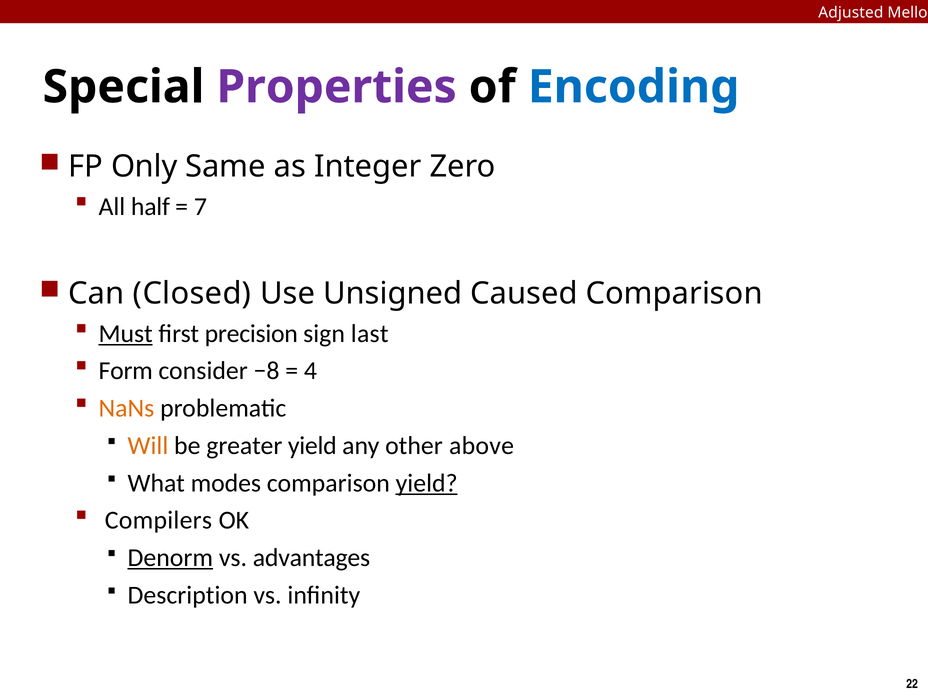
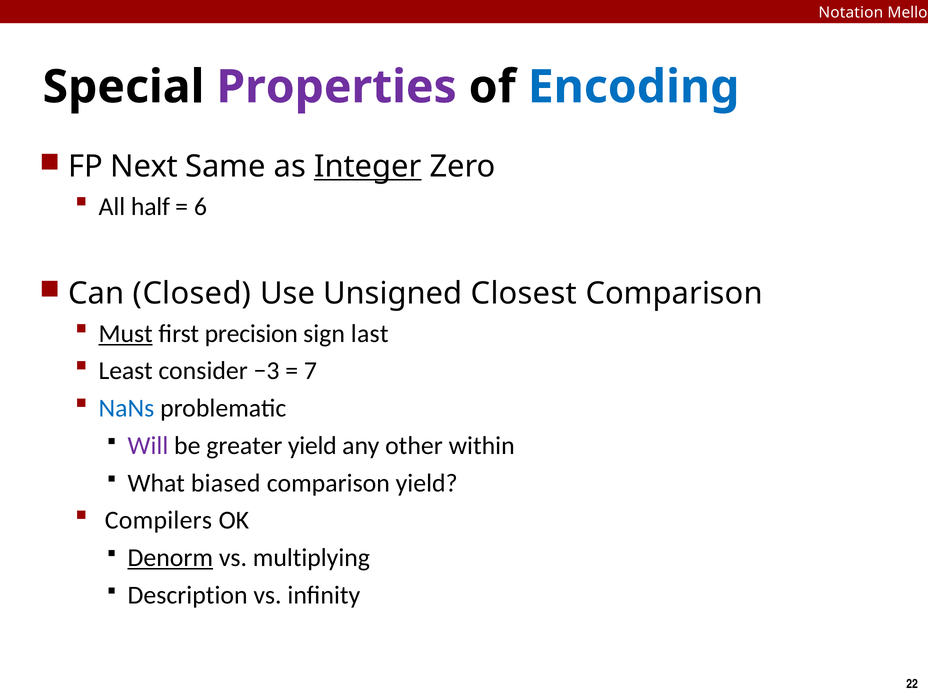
Adjusted: Adjusted -> Notation (851, 13)
Only: Only -> Next (144, 166)
Integer underline: none -> present (368, 166)
7: 7 -> 6 (200, 206)
Caused: Caused -> Closest (524, 294)
Form: Form -> Least (126, 371)
−8: −8 -> −3 (267, 371)
4: 4 -> 7 (311, 371)
NaNs colour: orange -> blue (126, 408)
Will colour: orange -> purple (148, 446)
above: above -> within (482, 446)
modes: modes -> biased (226, 483)
yield underline: present -> none (427, 483)
advantages: advantages -> multiplying (311, 558)
